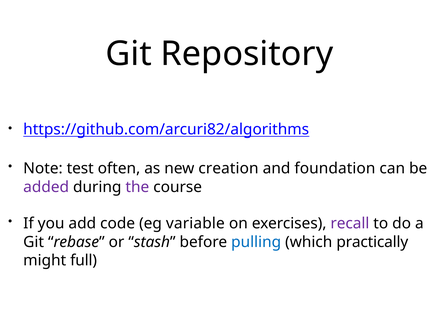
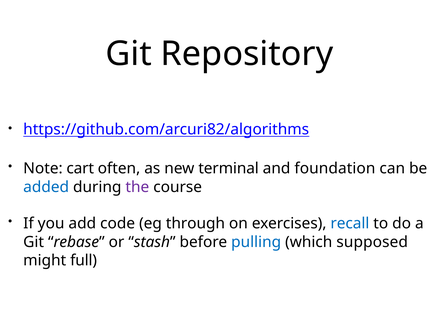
test: test -> cart (80, 169)
creation: creation -> terminal (229, 169)
added colour: purple -> blue (46, 187)
variable: variable -> through (195, 224)
recall colour: purple -> blue (350, 224)
practically: practically -> supposed (372, 242)
